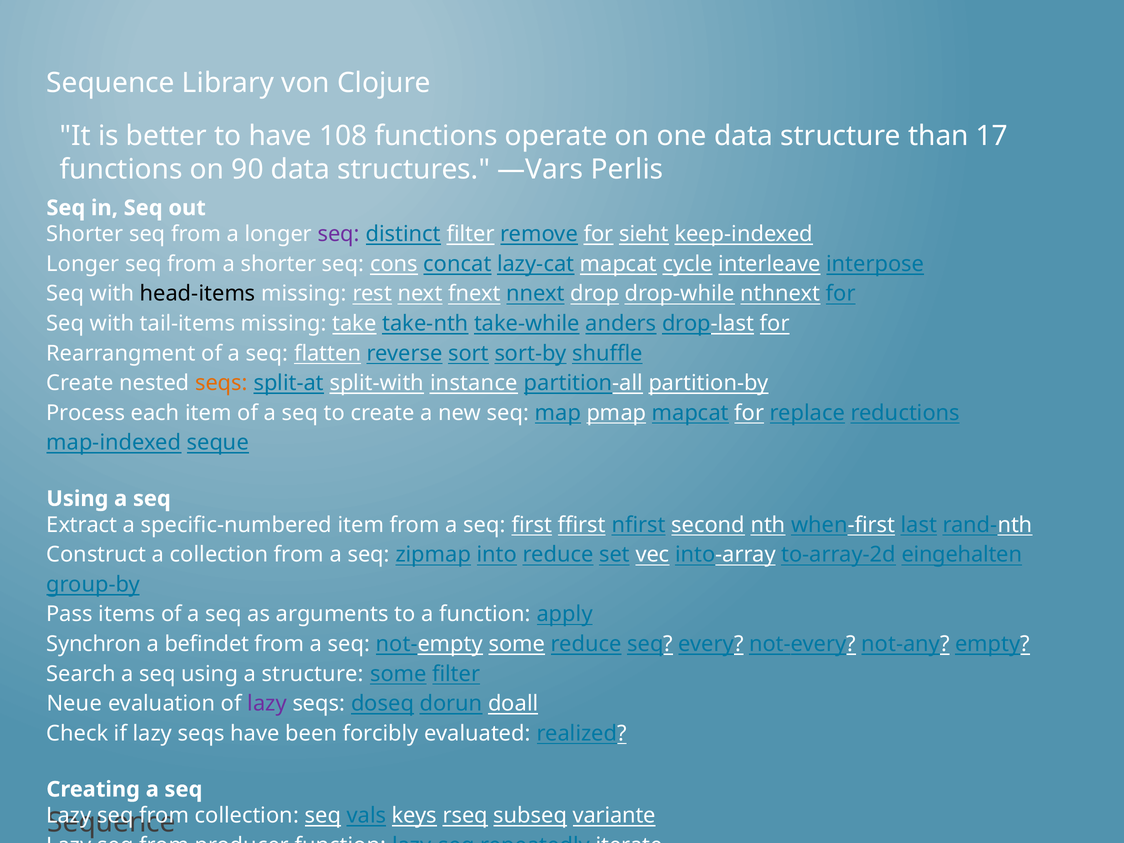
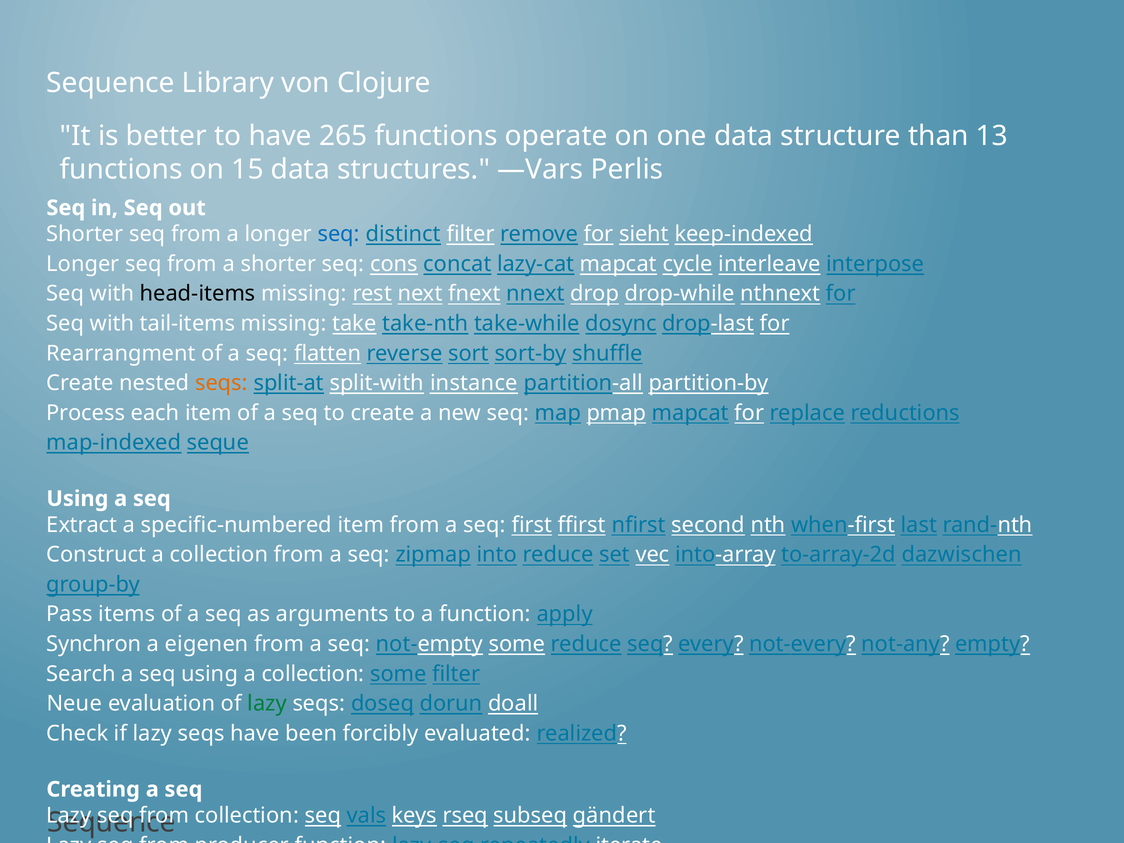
108: 108 -> 265 (343, 136)
17: 17 -> 13 (992, 136)
90: 90 -> 15 (248, 170)
seq colour: purple -> blue (339, 234)
anders: anders -> dosync (621, 324)
eingehalten: eingehalten -> dazwischen (962, 555)
befindet: befindet -> eigenen (207, 644)
using a structure: structure -> collection (313, 674)
lazy colour: purple -> green (267, 704)
variante: variante -> gändert (614, 816)
